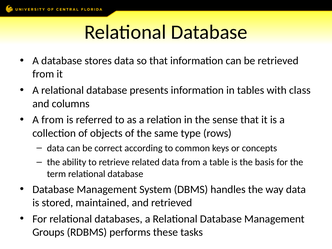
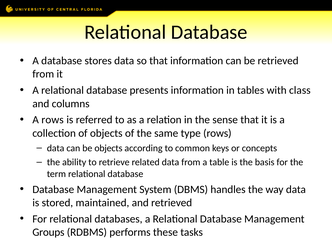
A from: from -> rows (53, 120)
be correct: correct -> objects (108, 148)
